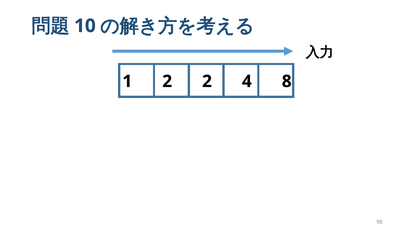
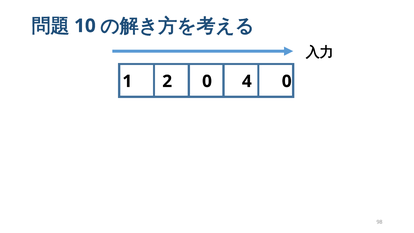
2 2: 2 -> 0 (207, 81)
4 8: 8 -> 0 (287, 81)
